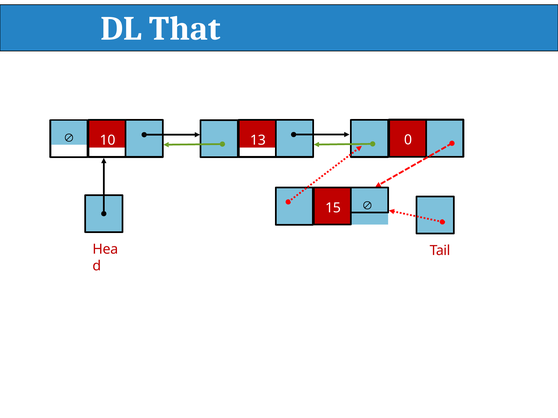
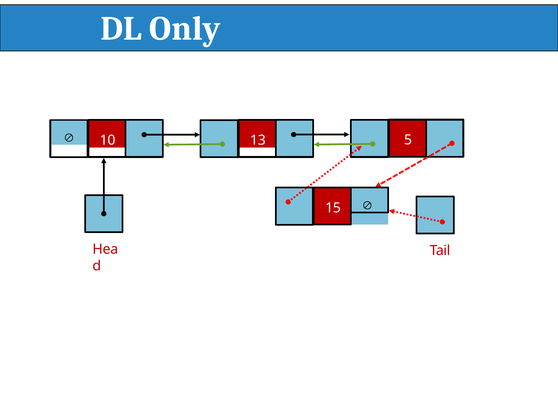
That: That -> Only (185, 29)
0: 0 -> 5 (408, 140)
